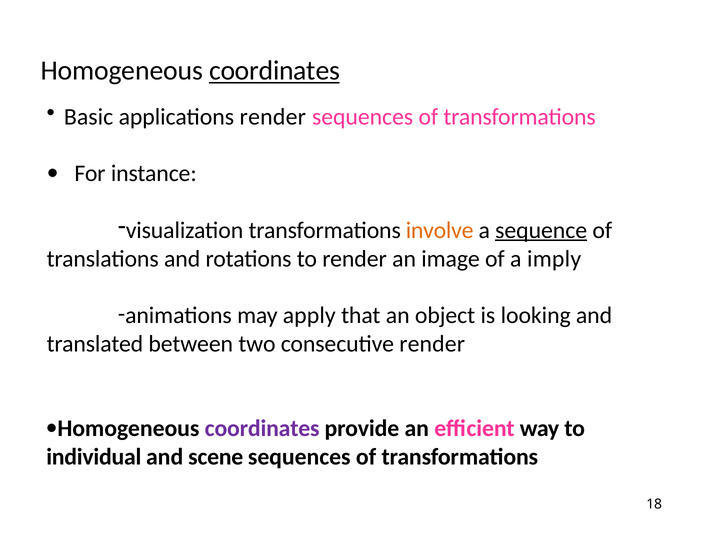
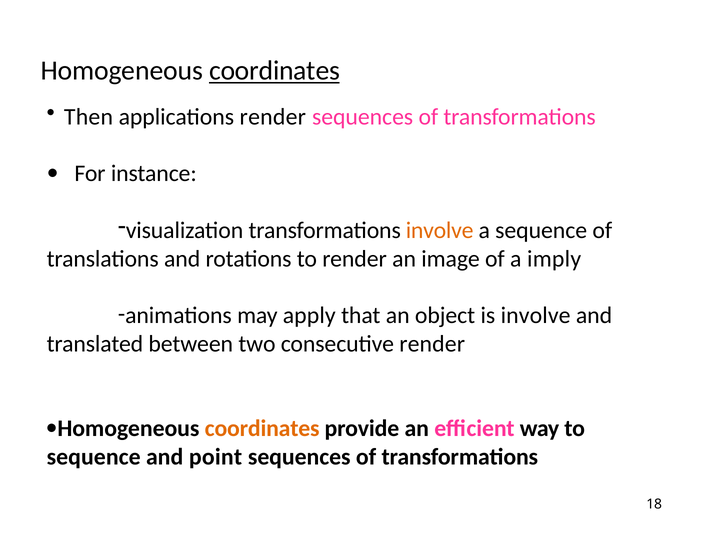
Basic: Basic -> Then (88, 117)
sequence underline: present -> none (541, 230)
is looking: looking -> involve (536, 315)
coordinates colour: purple -> orange (262, 428)
individual: individual -> sequence (94, 457)
scene: scene -> point (216, 457)
